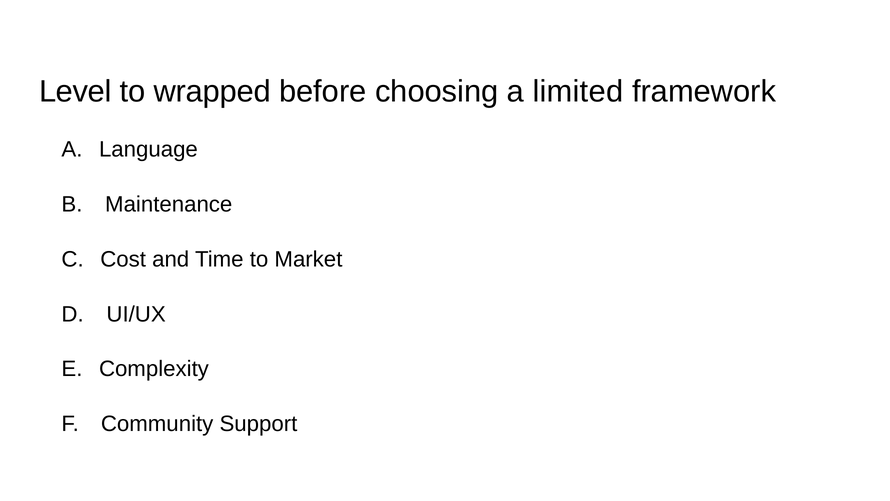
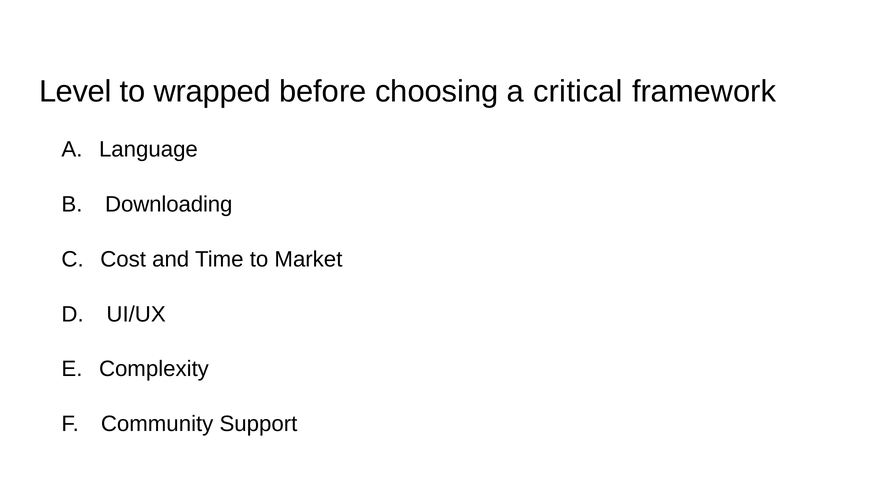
limited: limited -> critical (578, 91)
Maintenance: Maintenance -> Downloading (169, 204)
